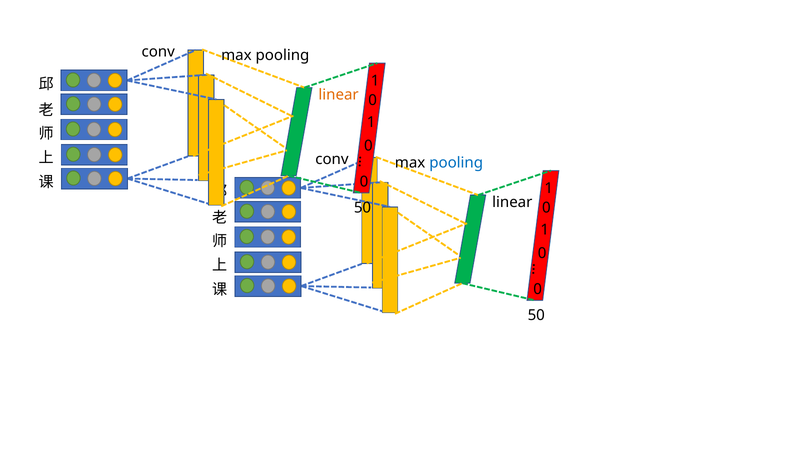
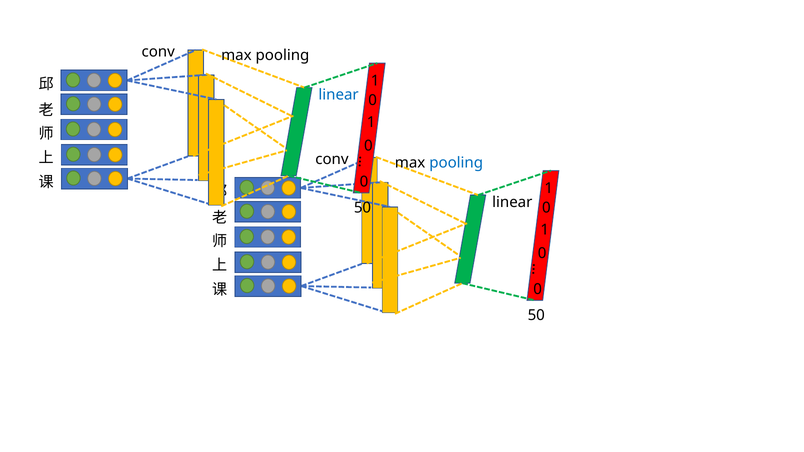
linear colour: orange -> blue (339, 95)
